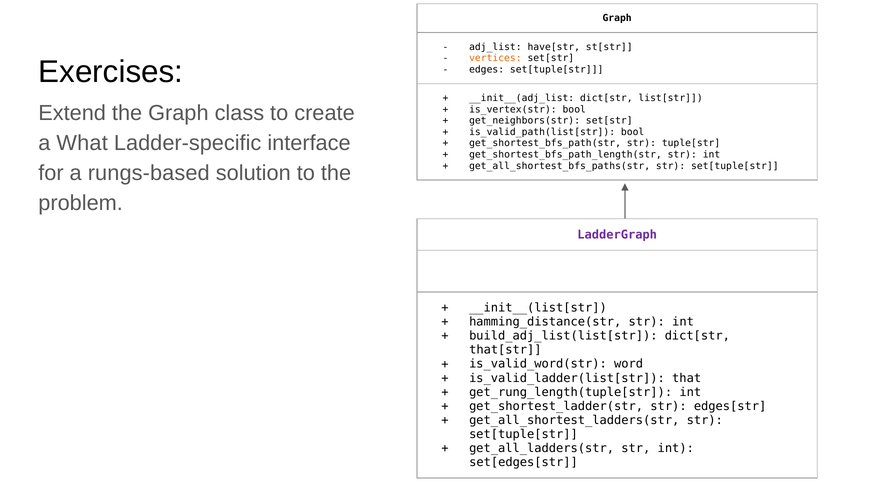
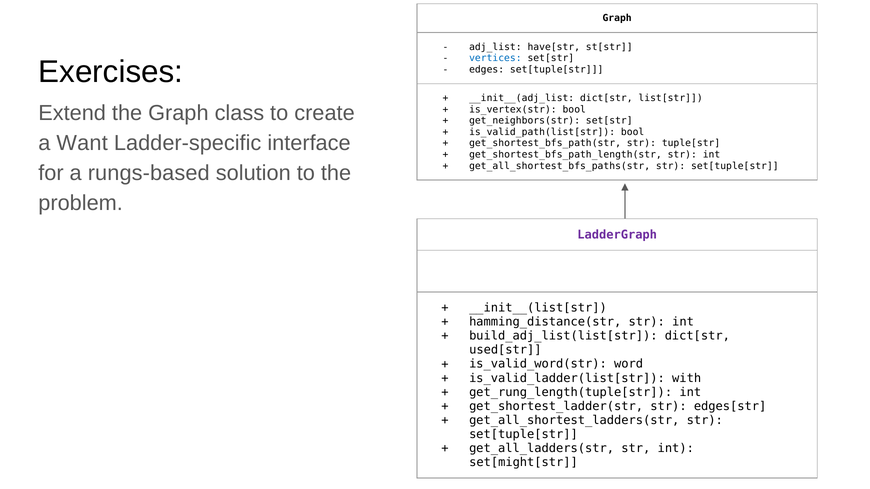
vertices colour: orange -> blue (495, 58)
What: What -> Want (82, 143)
that[str: that[str -> used[str (505, 350)
that: that -> with (687, 378)
set[edges[str: set[edges[str -> set[might[str (524, 463)
